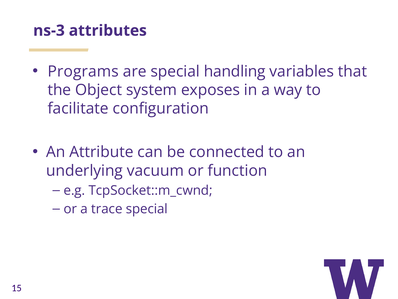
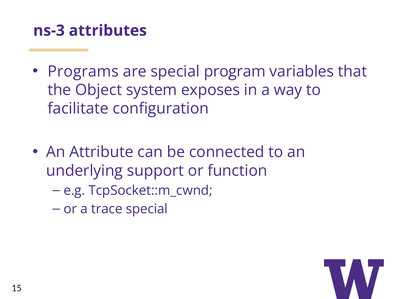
handling: handling -> program (235, 71)
vacuum: vacuum -> support (155, 170)
